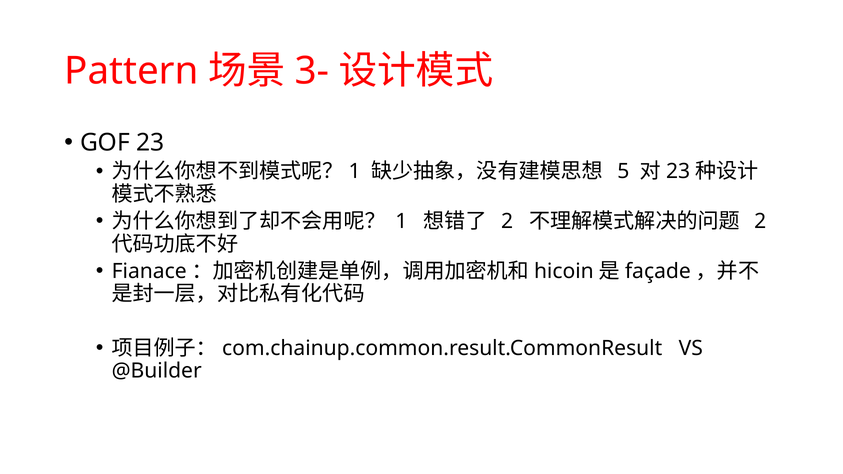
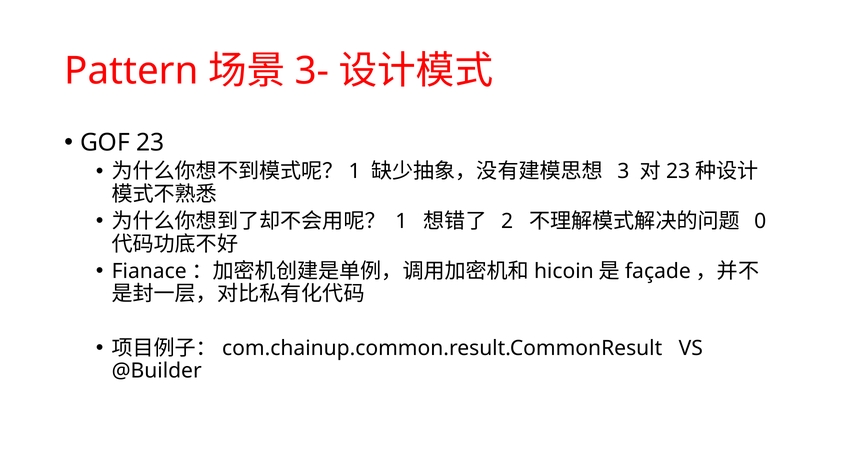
5: 5 -> 3 (623, 172)
2: 2 -> 0 (760, 221)
